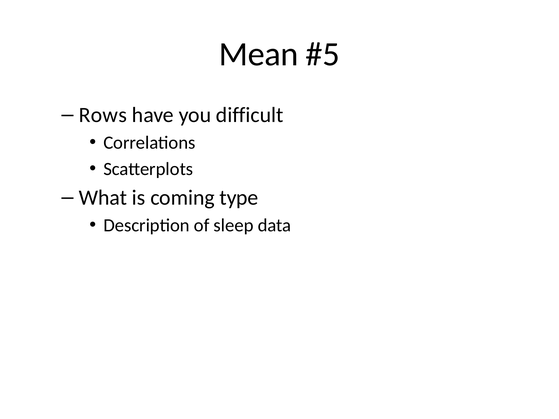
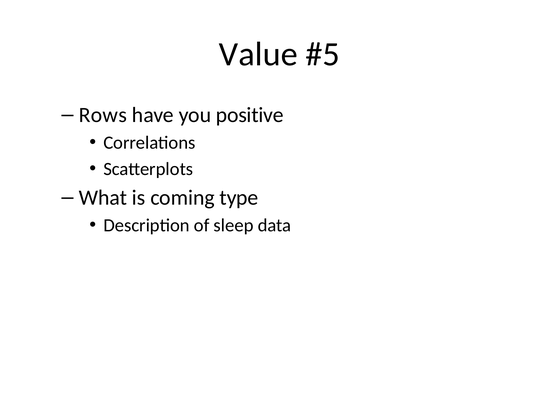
Mean: Mean -> Value (258, 54)
difficult: difficult -> positive (250, 115)
